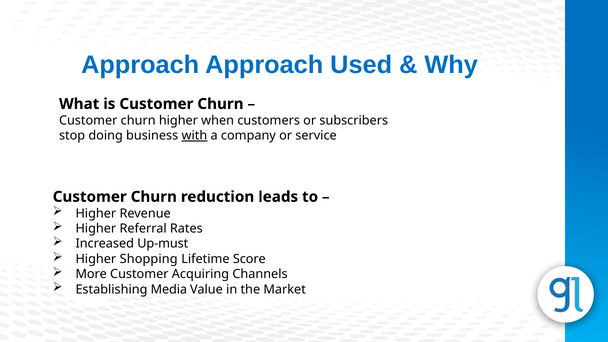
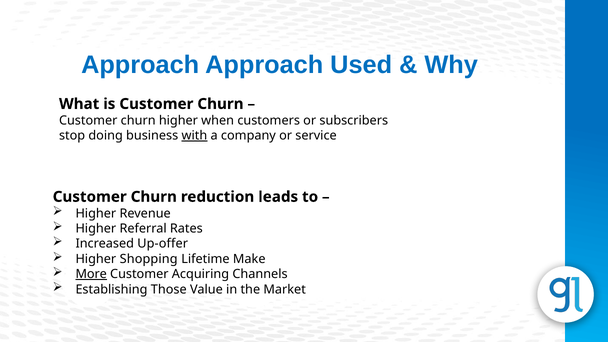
Up-must: Up-must -> Up-offer (163, 244)
Score: Score -> Make (249, 259)
More underline: none -> present (91, 274)
Media: Media -> Those (169, 289)
